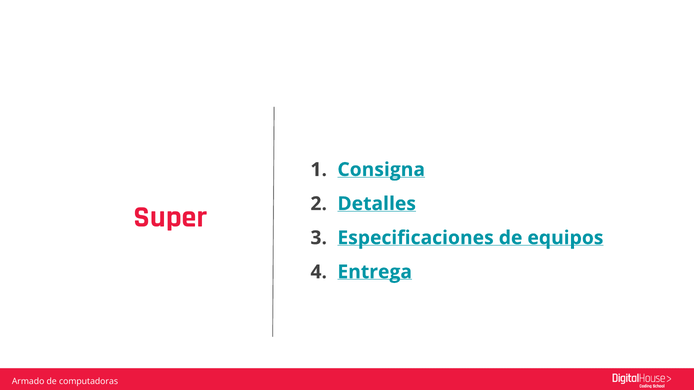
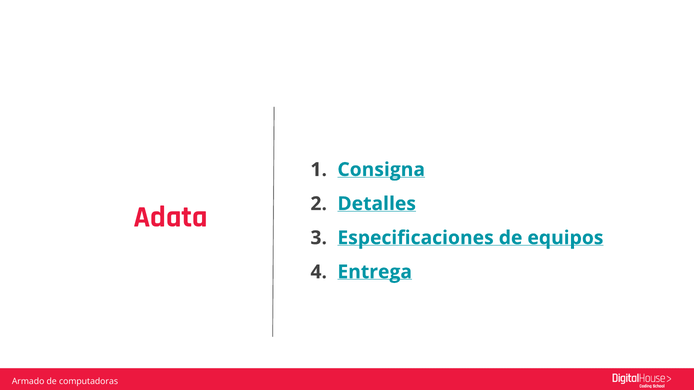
Super: Super -> Adata (171, 217)
